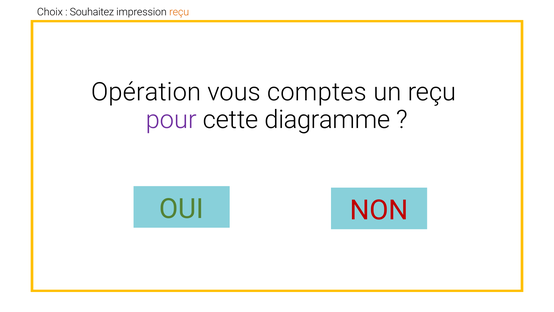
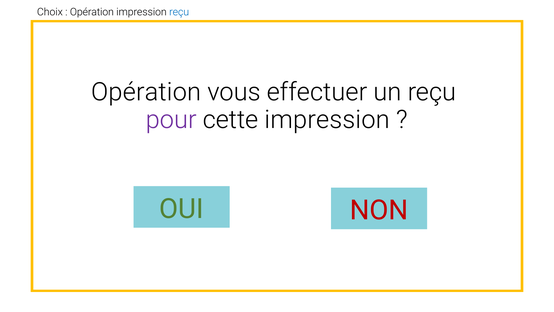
Souhaitez: Souhaitez -> Opération (92, 12)
reçu colour: orange -> blue (179, 12)
comptes: comptes -> effectuer (317, 92)
cette diagramme: diagramme -> impression (327, 120)
